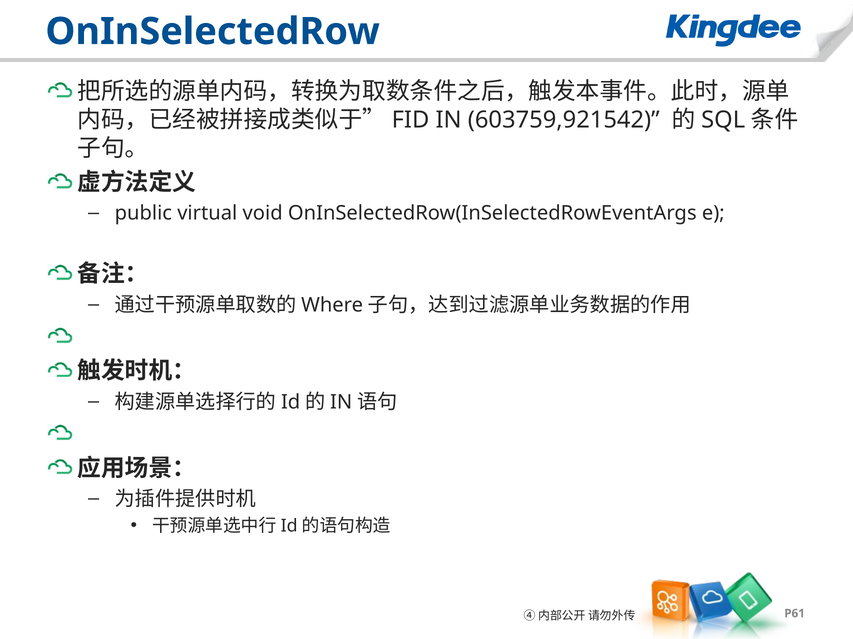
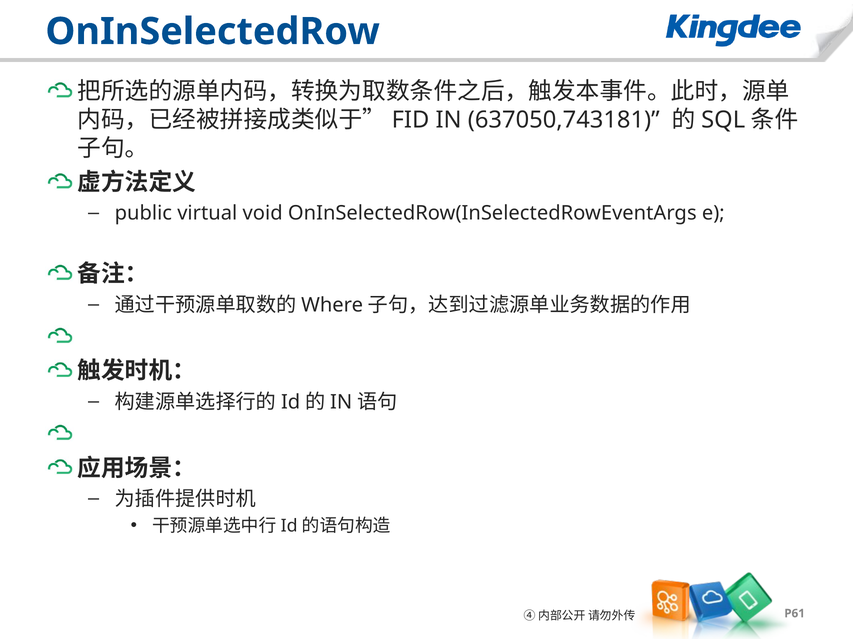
603759,921542: 603759,921542 -> 637050,743181 (564, 120)
